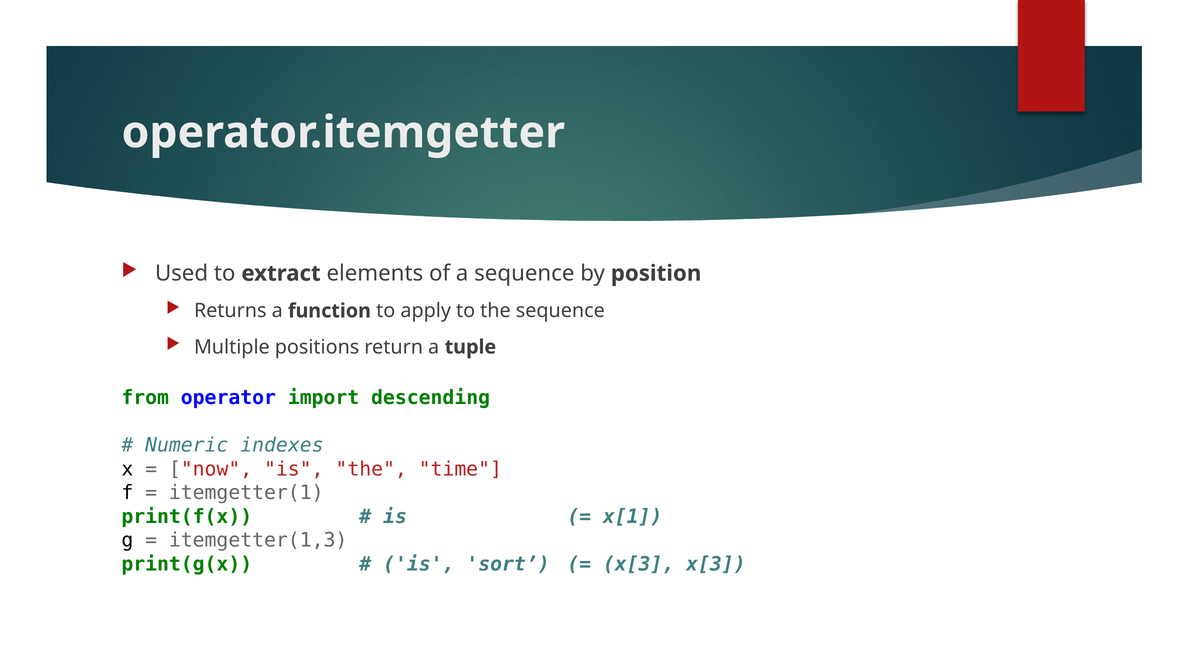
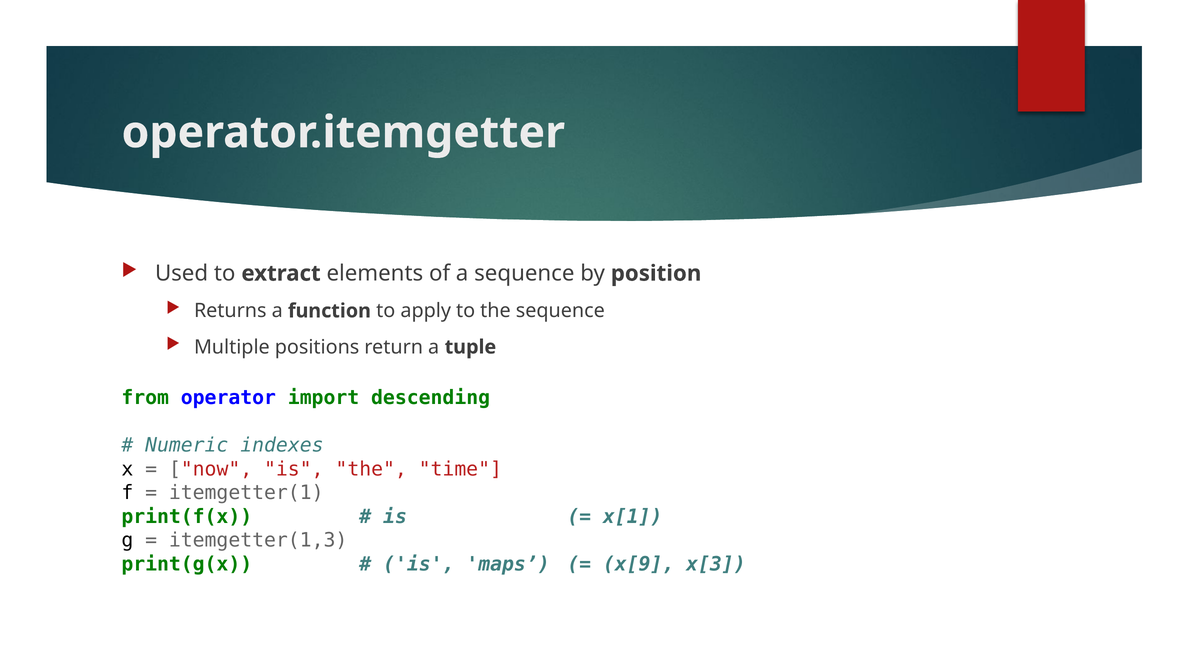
sort: sort -> maps (508, 564)
x[3: x[3 -> x[9 (639, 564)
